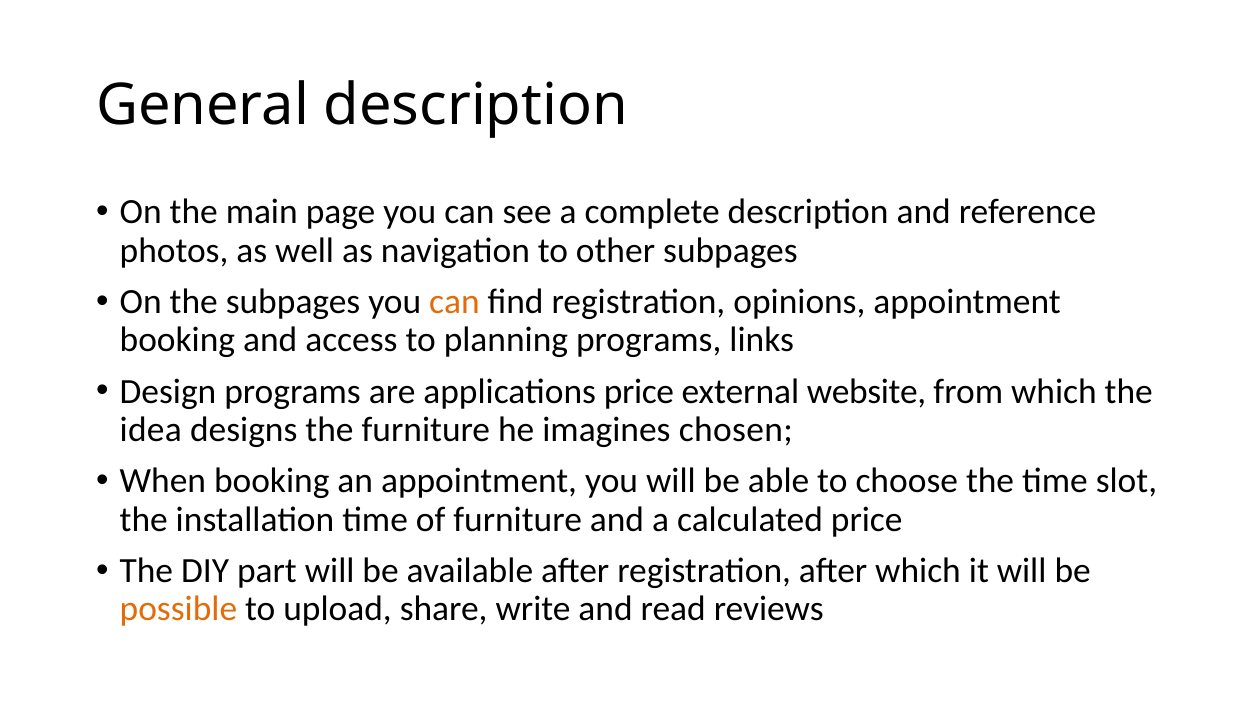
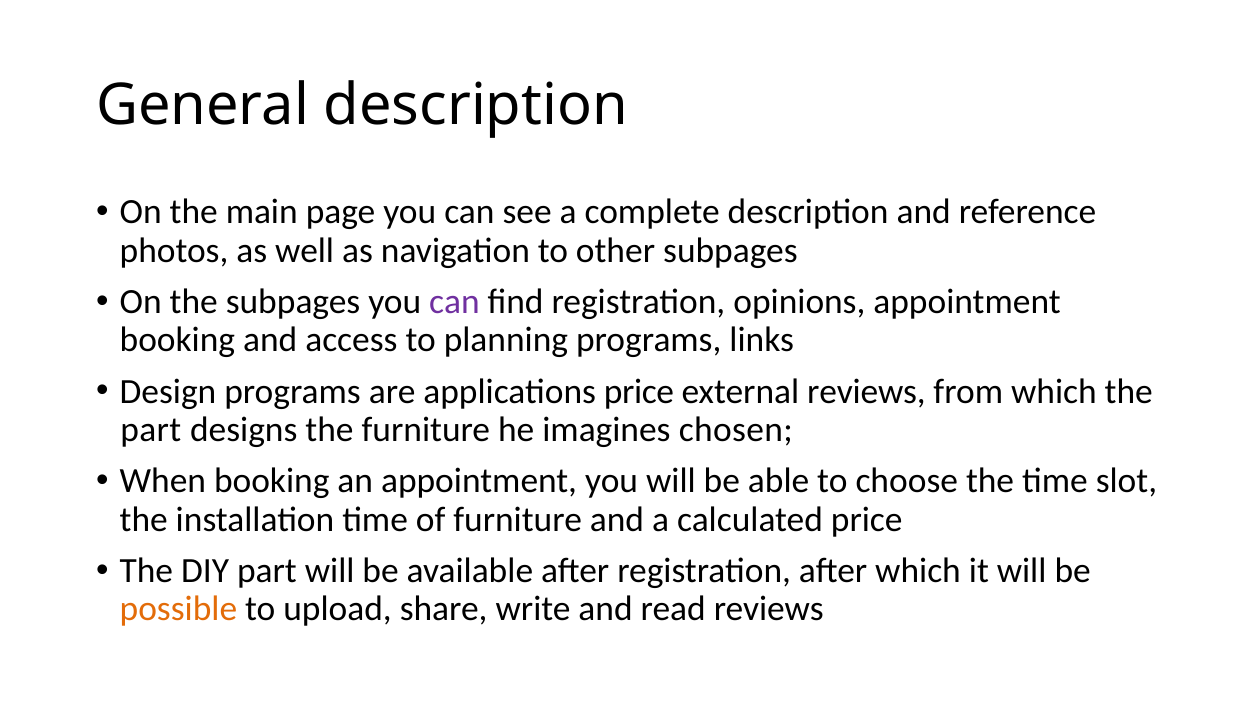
can colour: orange -> purple (454, 302)
external website: website -> reviews (866, 392)
idea: idea -> part (151, 430)
